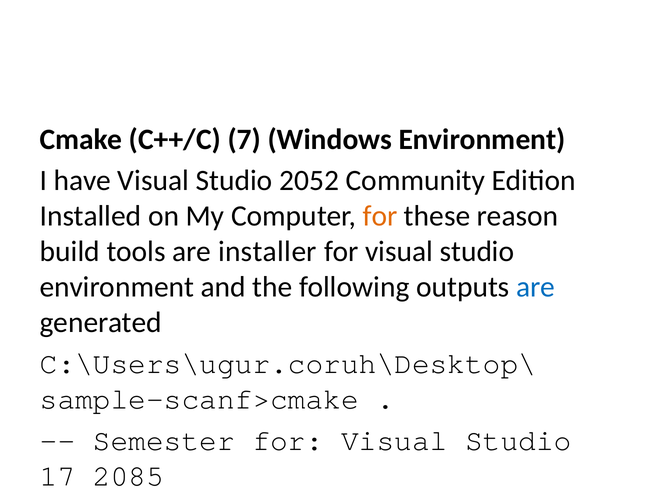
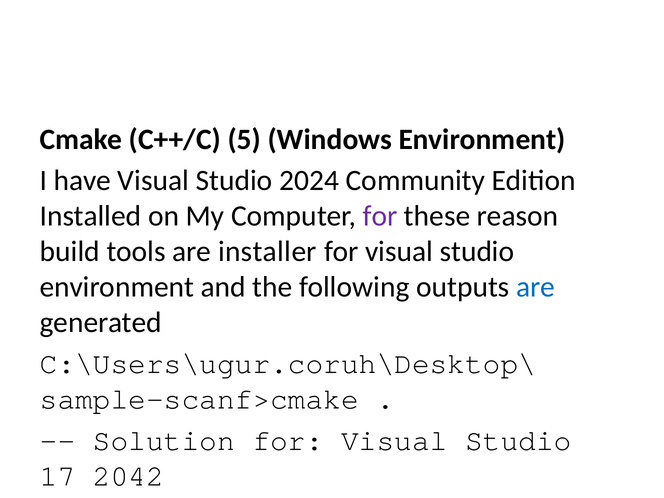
7: 7 -> 5 (244, 139)
2052: 2052 -> 2024 (309, 181)
for colour: orange -> purple (380, 216)
Semester: Semester -> Solution (164, 440)
2085: 2085 -> 2042 (128, 476)
